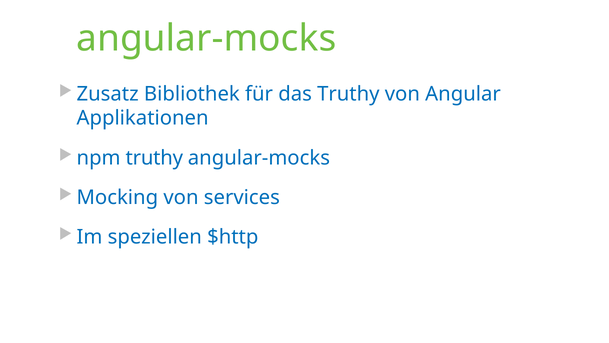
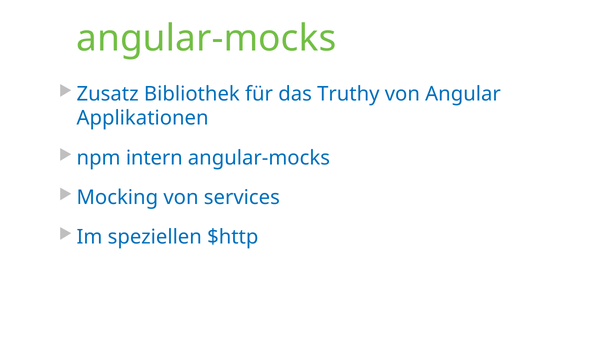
npm truthy: truthy -> intern (154, 158)
